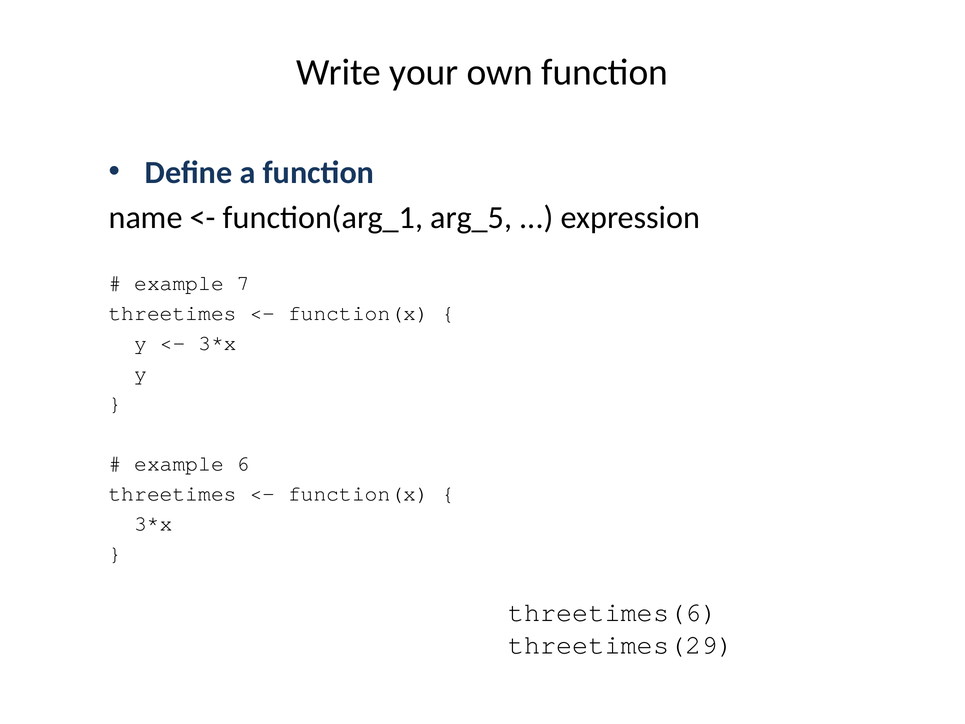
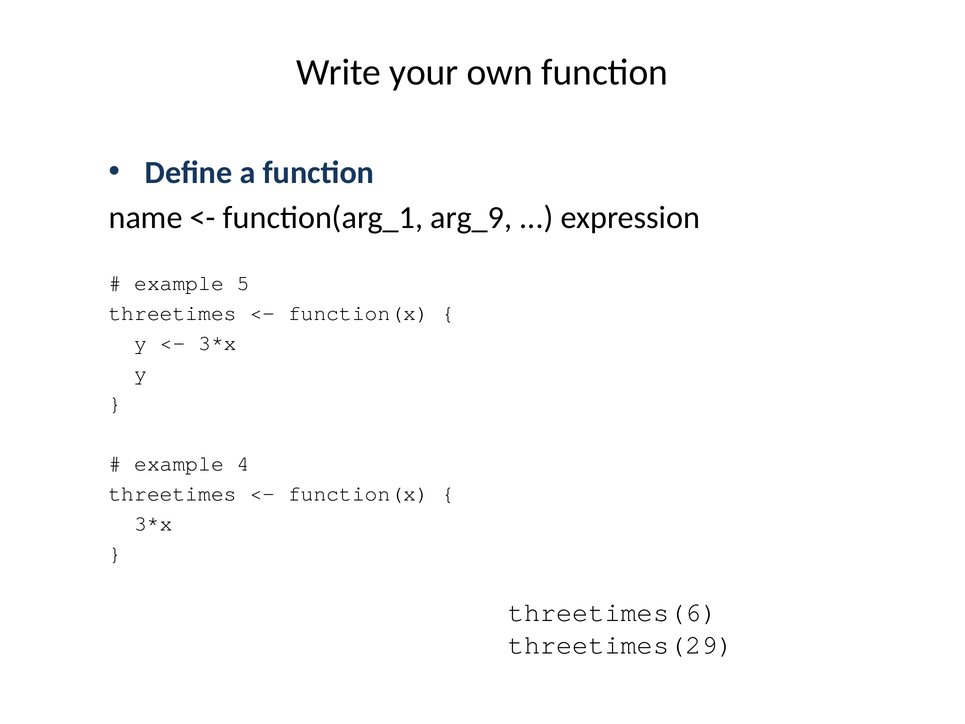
arg_5: arg_5 -> arg_9 (471, 218)
7: 7 -> 5 (243, 283)
6: 6 -> 4 (243, 463)
